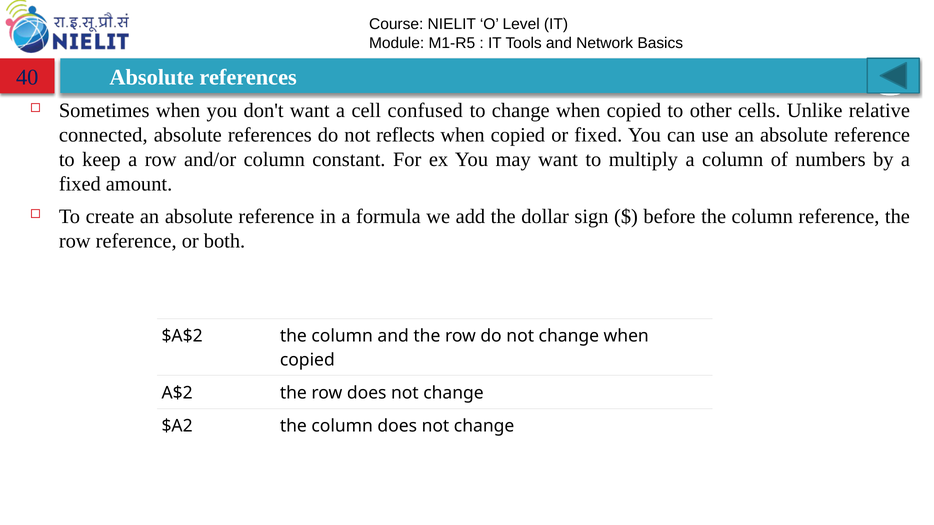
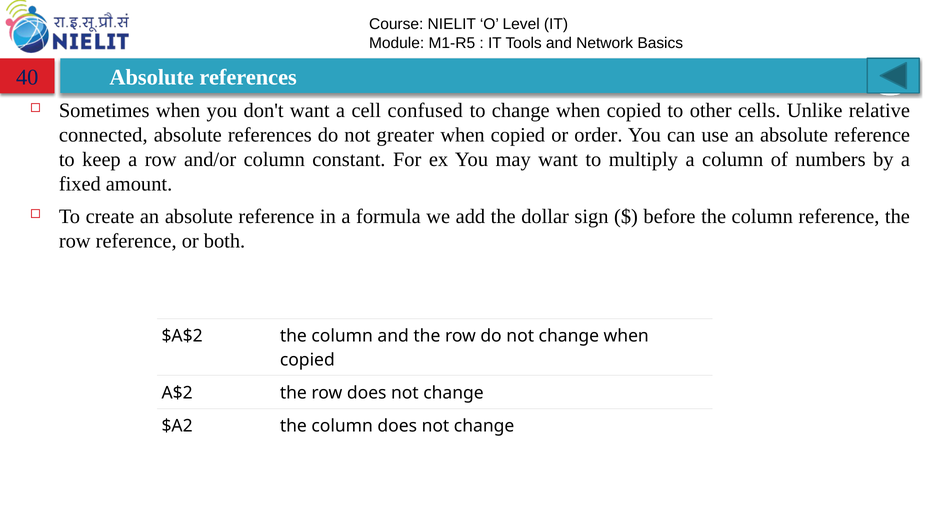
reflects: reflects -> greater (405, 135)
or fixed: fixed -> order (598, 135)
